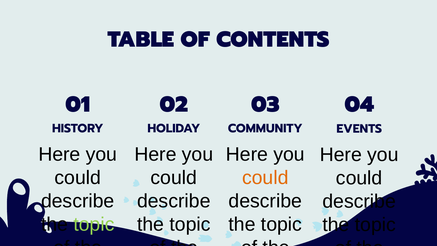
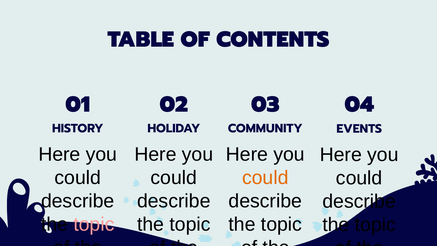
topic colour: light green -> pink (94, 224)
